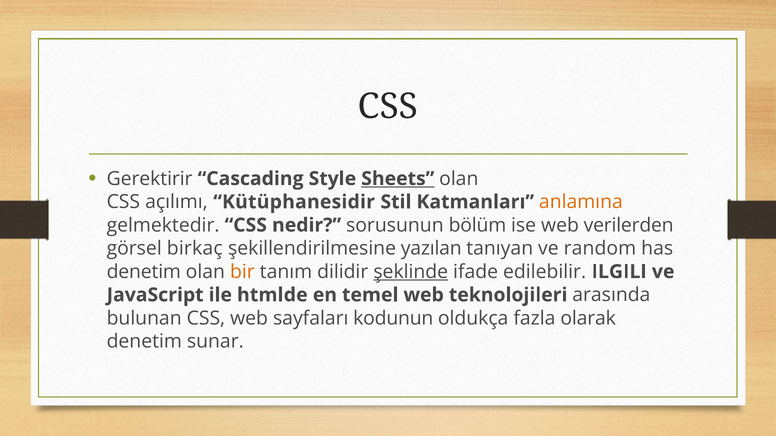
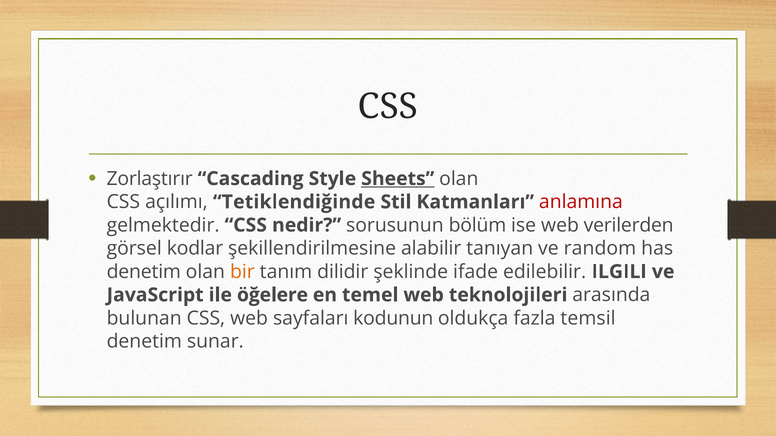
Gerektirir: Gerektirir -> Zorlaştırır (150, 179)
Kütüphanesidir: Kütüphanesidir -> Tetiklendiğinde (294, 202)
anlamına colour: orange -> red (581, 202)
birkaç: birkaç -> kodlar (195, 249)
yazılan: yazılan -> alabilir (431, 249)
şeklinde underline: present -> none (411, 272)
htmlde: htmlde -> öğelere (272, 295)
olarak: olarak -> temsil (588, 319)
